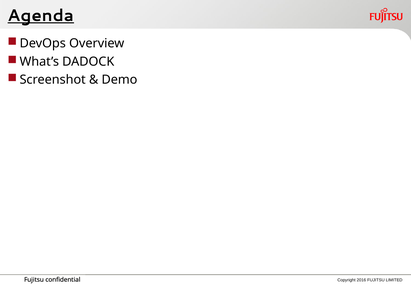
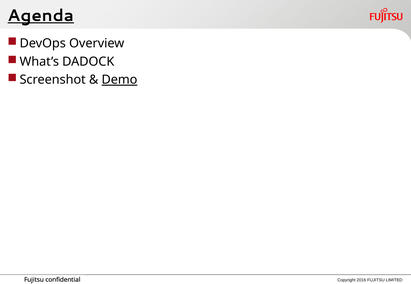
Demo underline: none -> present (119, 80)
